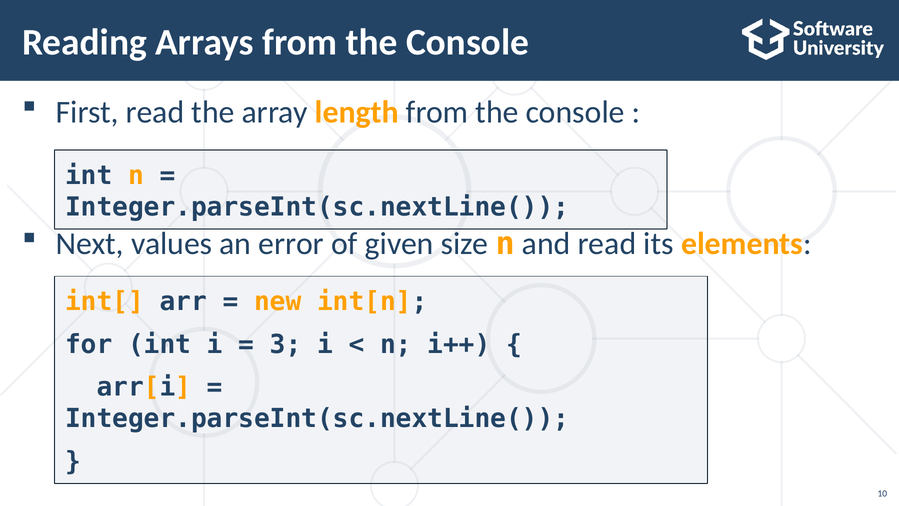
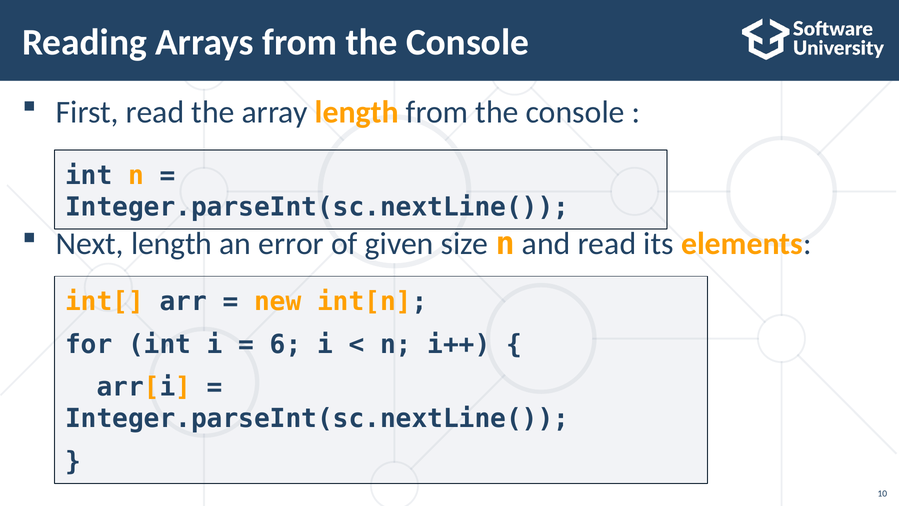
Next values: values -> length (172, 244)
3: 3 -> 6 (286, 344)
